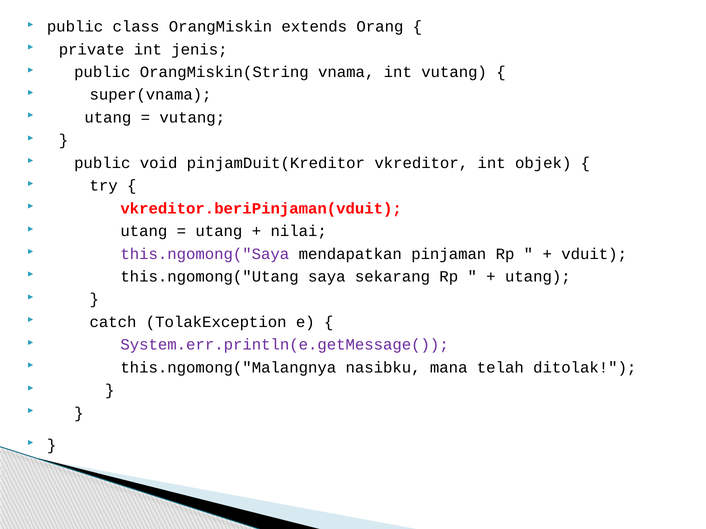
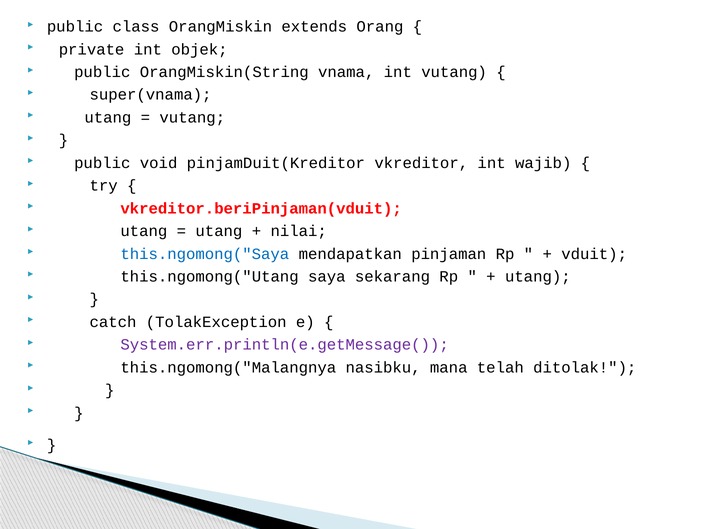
jenis: jenis -> objek (199, 49)
objek: objek -> wajib (543, 163)
this.ngomong("Saya colour: purple -> blue (205, 254)
